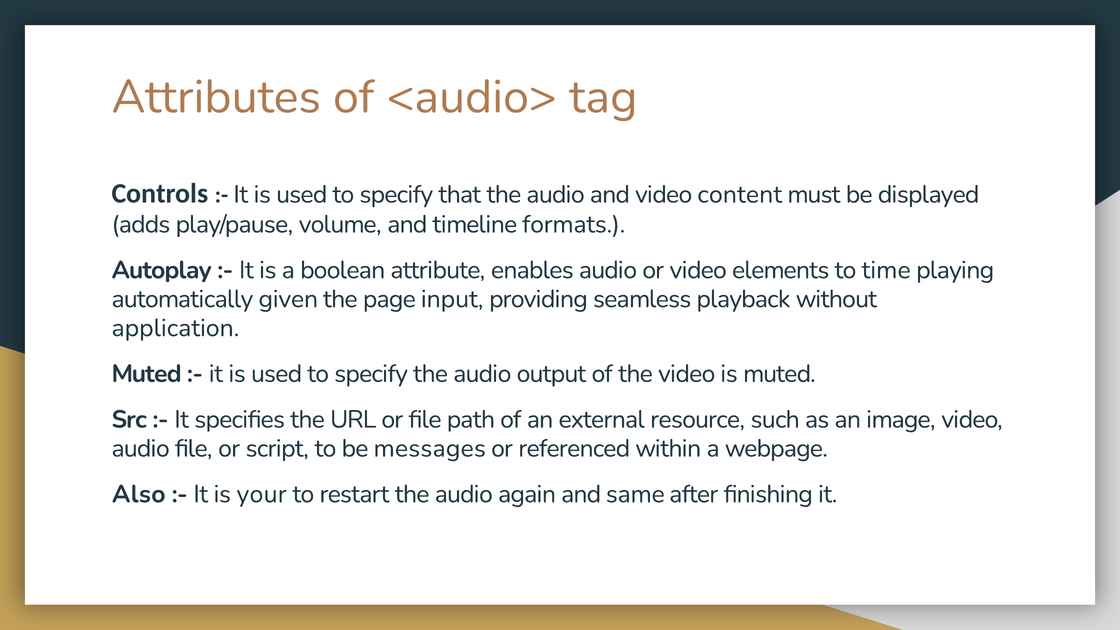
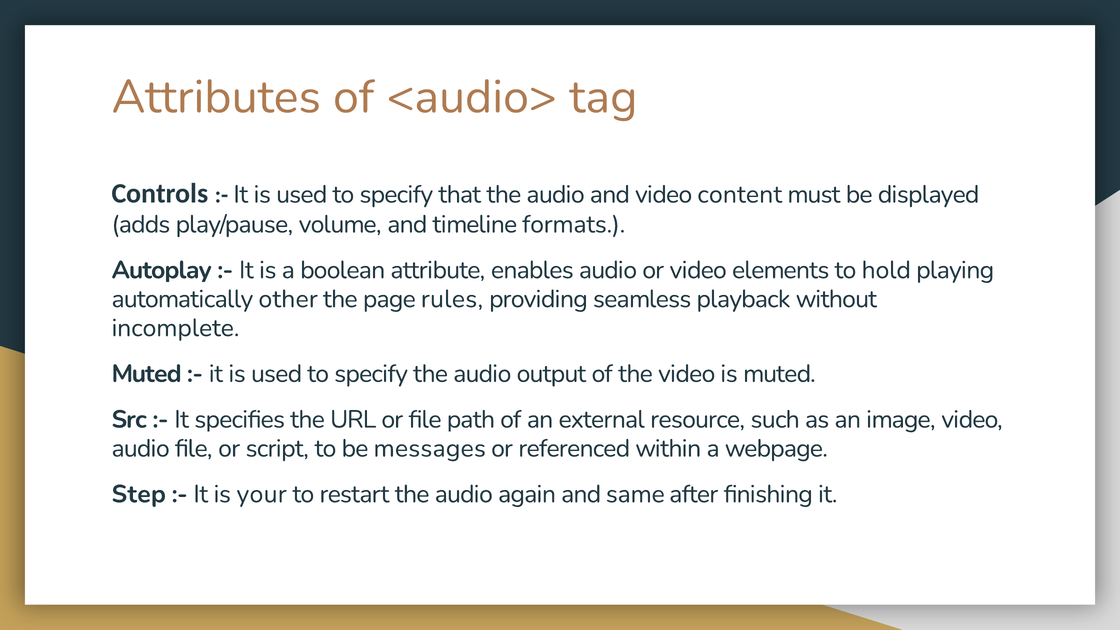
time: time -> hold (886, 270)
given: given -> other (288, 299)
input: input -> rules (452, 299)
application: application -> incomplete (175, 328)
Also: Also -> Step (139, 494)
